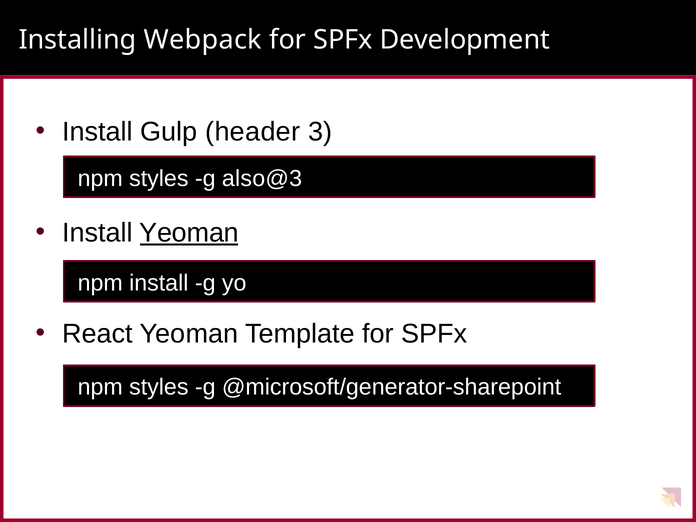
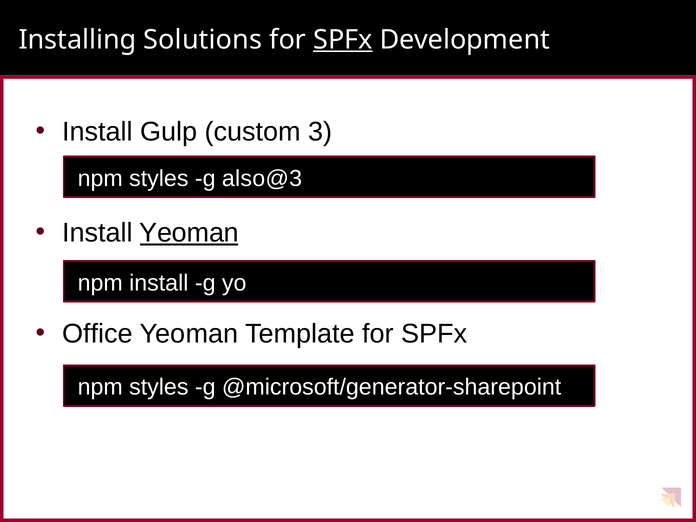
Webpack: Webpack -> Solutions (203, 40)
SPFx underline: none -> present (343, 40)
header: header -> custom (253, 132)
React: React -> Office (98, 334)
